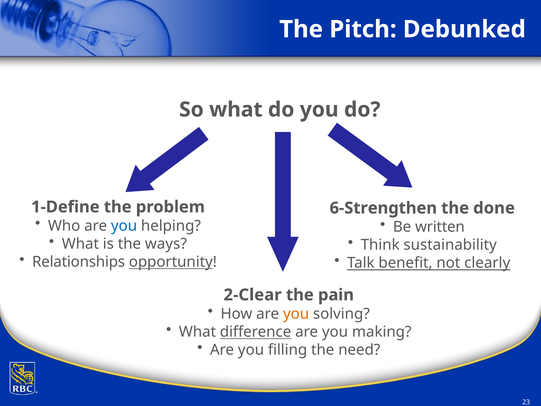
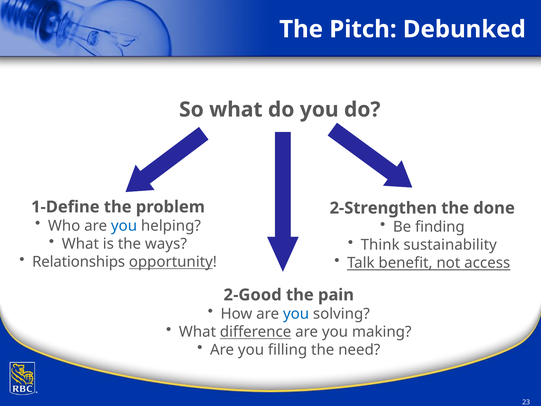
6-Strengthen: 6-Strengthen -> 2-Strengthen (383, 208)
written: written -> finding (440, 227)
clearly: clearly -> access (487, 263)
2-Clear: 2-Clear -> 2-Good (253, 295)
you colour: orange -> blue (296, 314)
